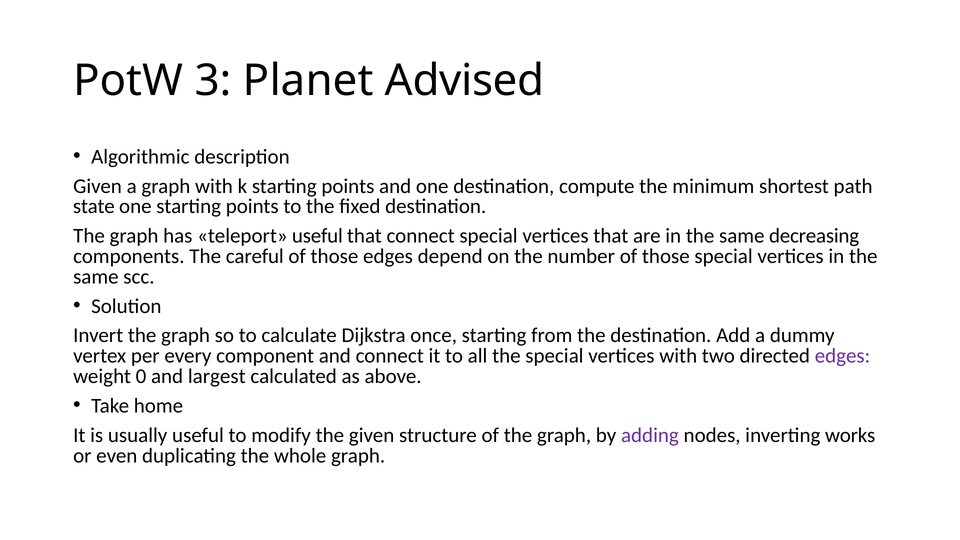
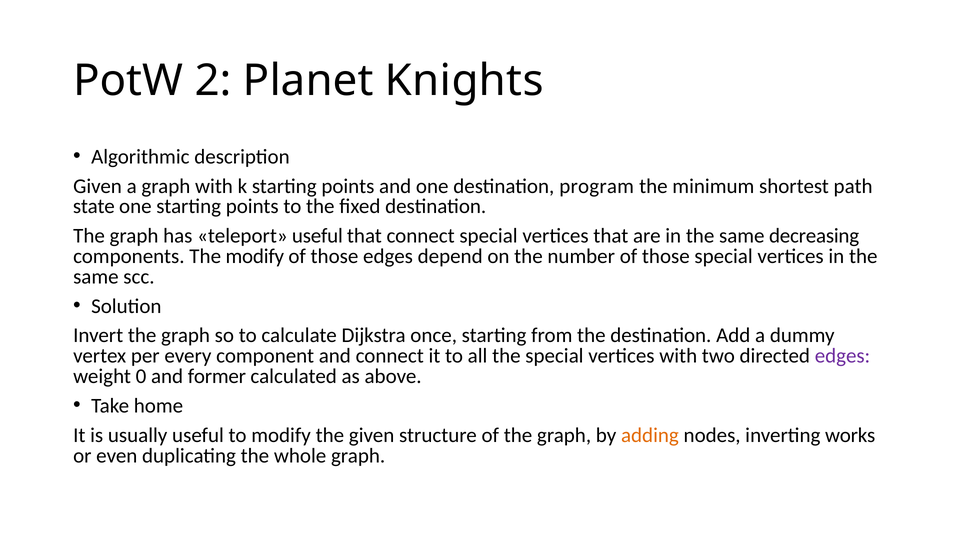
3: 3 -> 2 (213, 81)
Advised: Advised -> Knights (464, 81)
compute: compute -> program (597, 186)
The careful: careful -> modify (255, 256)
largest: largest -> former (217, 376)
adding colour: purple -> orange (650, 435)
